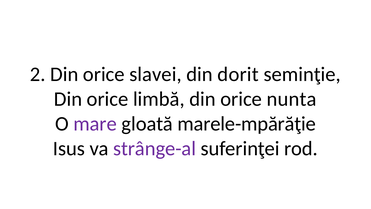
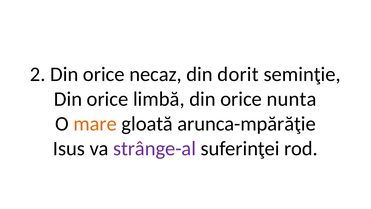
slavei: slavei -> necaz (156, 74)
mare colour: purple -> orange (95, 124)
marele-mpărăţie: marele-mpărăţie -> arunca-mpărăţie (247, 124)
